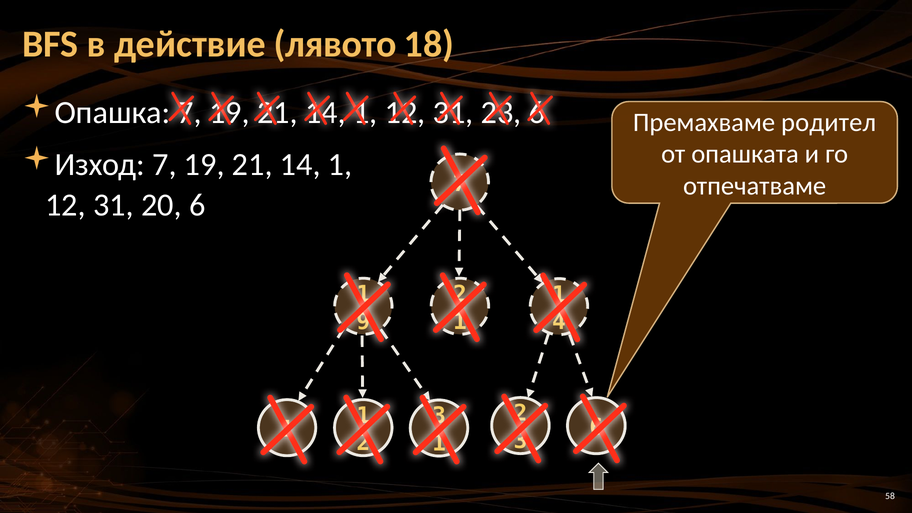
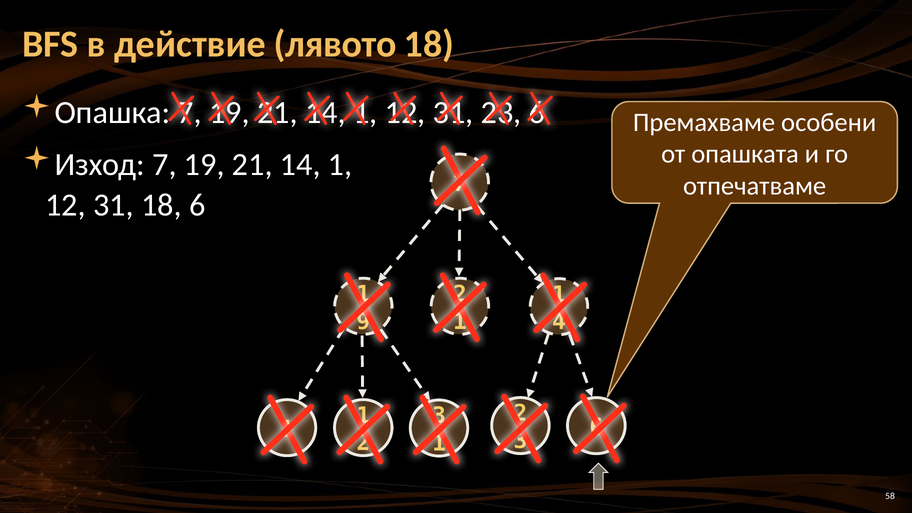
родител: родител -> особени (829, 122)
31 20: 20 -> 18 (161, 205)
